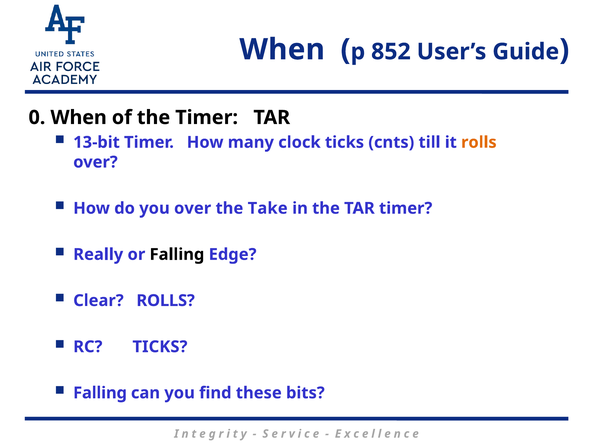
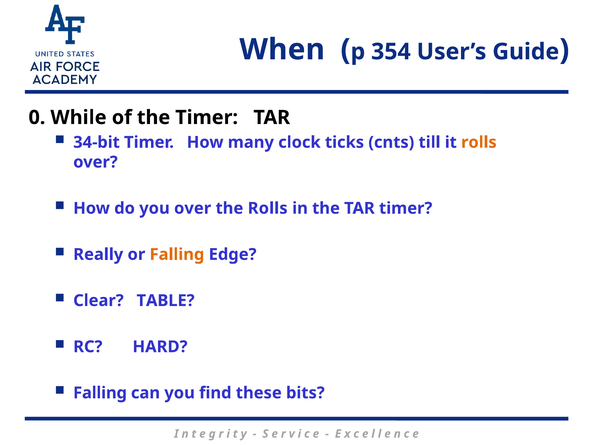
852: 852 -> 354 (391, 52)
0 When: When -> While (79, 117)
13-bit: 13-bit -> 34-bit (97, 142)
the Take: Take -> Rolls (268, 208)
Falling colour: black -> orange (177, 254)
Clear ROLLS: ROLLS -> TABLE (166, 300)
RC TICKS: TICKS -> HARD (160, 347)
